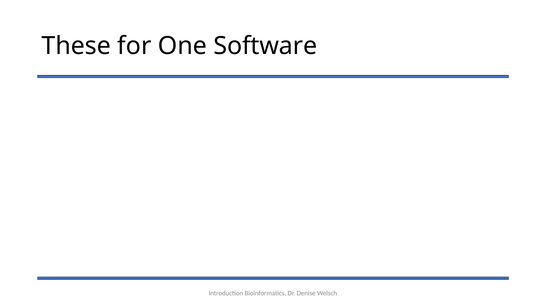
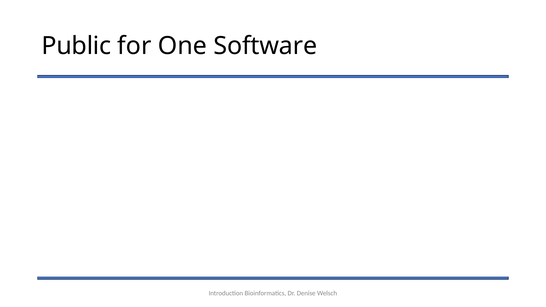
These: These -> Public (76, 46)
